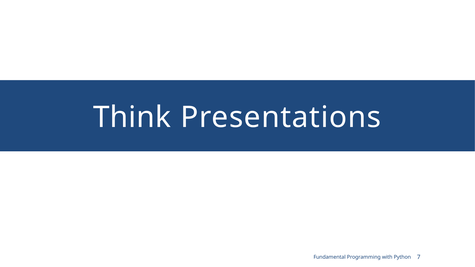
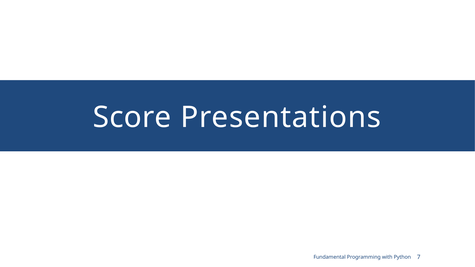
Think: Think -> Score (132, 117)
